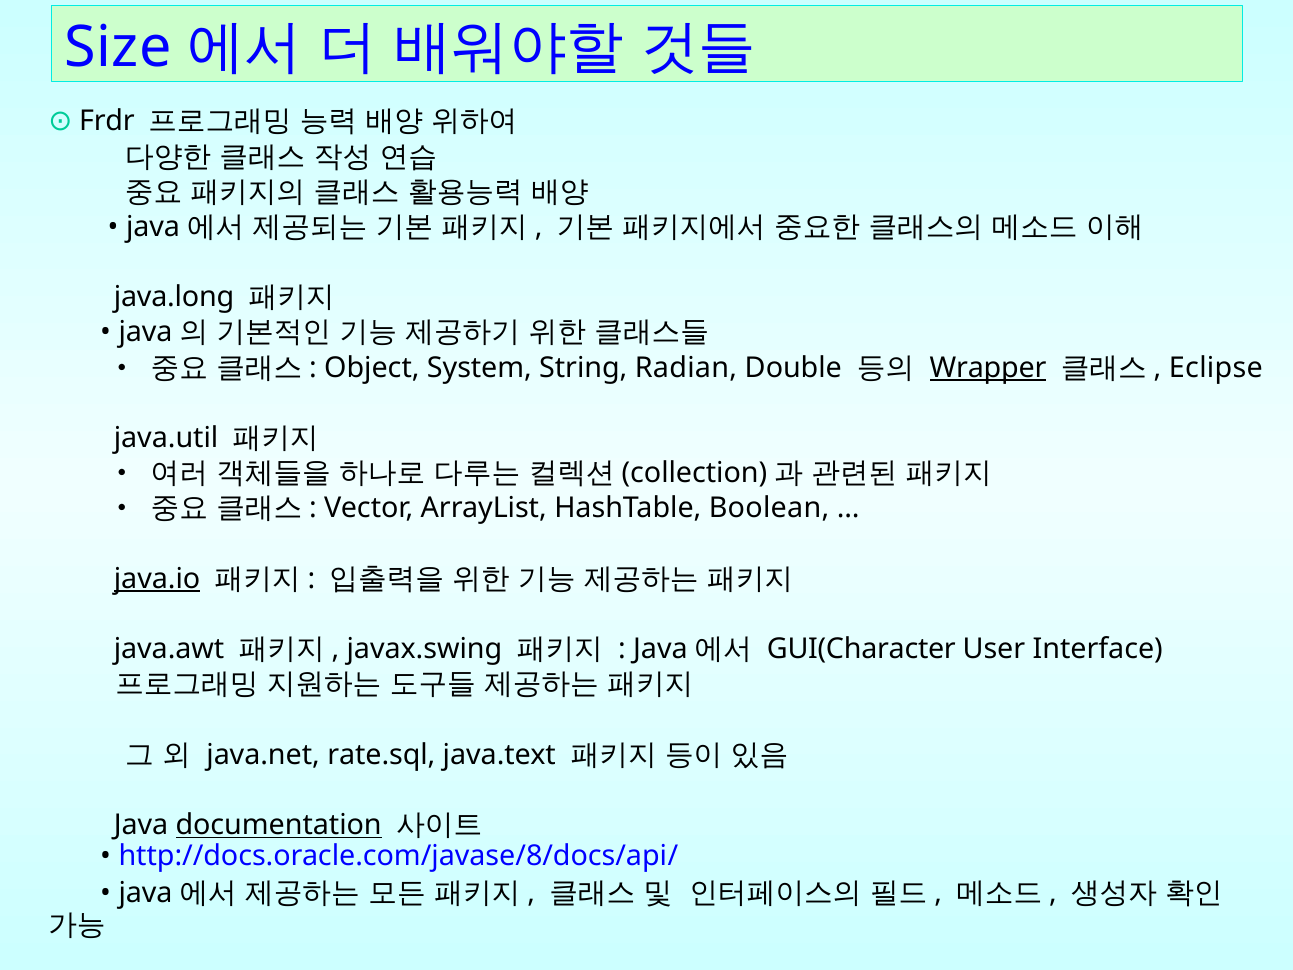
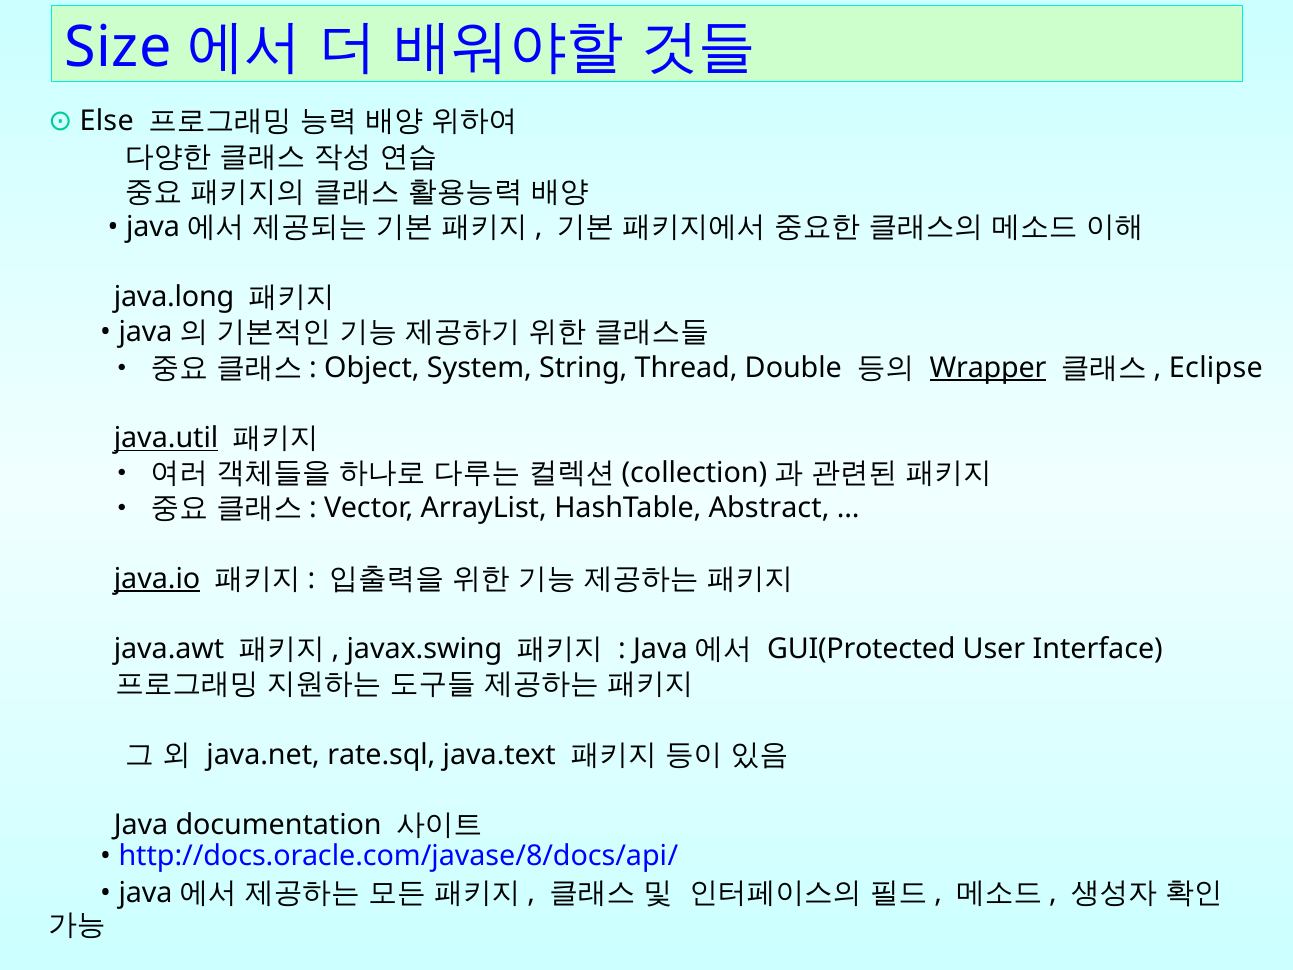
Frdr: Frdr -> Else (107, 121)
Radian: Radian -> Thread (686, 368)
java.util underline: none -> present (166, 438)
Boolean: Boolean -> Abstract (769, 508)
GUI(Character: GUI(Character -> GUI(Protected (861, 649)
documentation underline: present -> none (279, 825)
